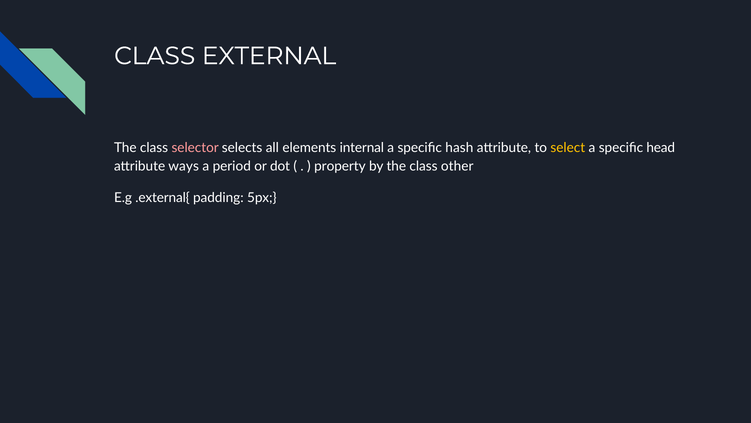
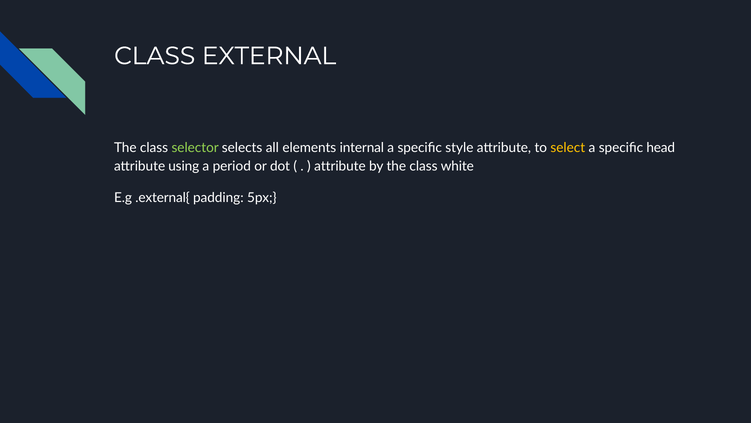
selector colour: pink -> light green (195, 148)
hash: hash -> style (459, 148)
ways: ways -> using (184, 166)
property: property -> attribute (340, 166)
other: other -> white (457, 166)
